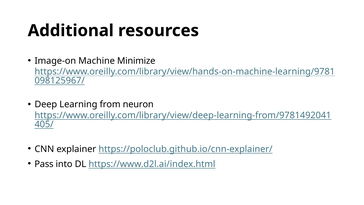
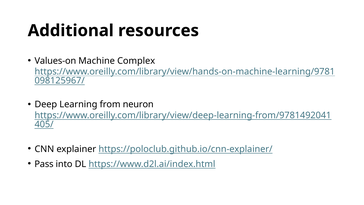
Image-on: Image-on -> Values-on (55, 61)
Minimize: Minimize -> Complex (136, 61)
